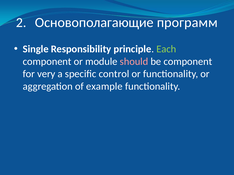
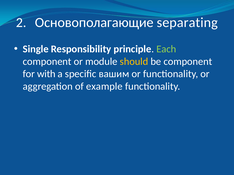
программ: программ -> separating (187, 23)
should colour: pink -> yellow (134, 62)
very: very -> with (46, 74)
control: control -> вашим (114, 74)
